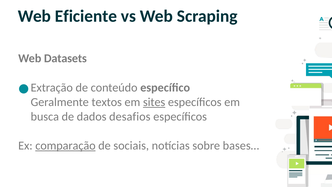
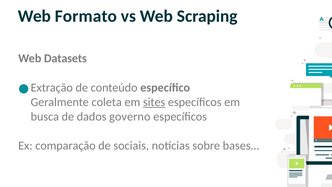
Eficiente: Eficiente -> Formato (86, 16)
textos: textos -> coleta (107, 102)
desafios: desafios -> governo (130, 116)
comparação underline: present -> none (65, 146)
